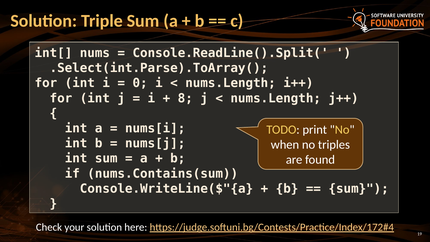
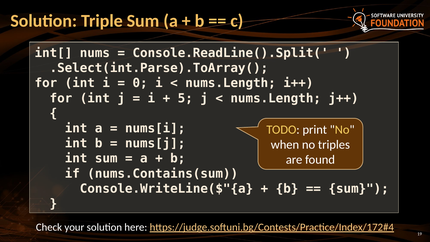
8: 8 -> 5 (185, 98)
